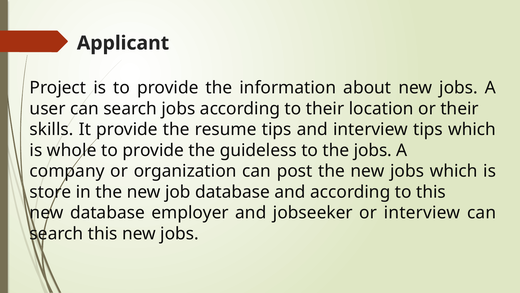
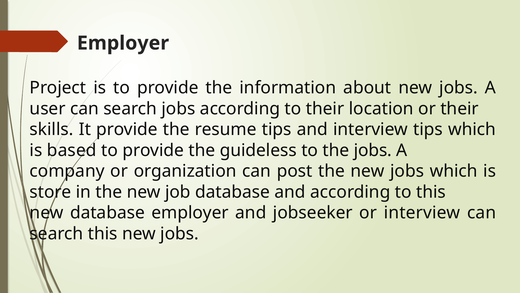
Applicant: Applicant -> Employer (123, 43)
whole: whole -> based (72, 150)
